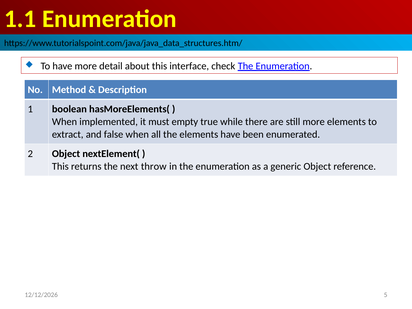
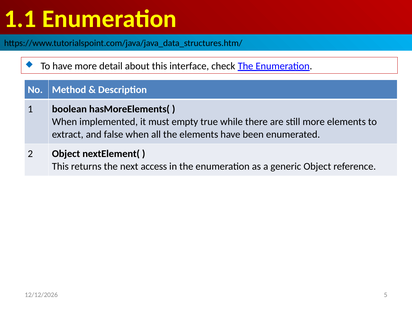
throw: throw -> access (154, 166)
